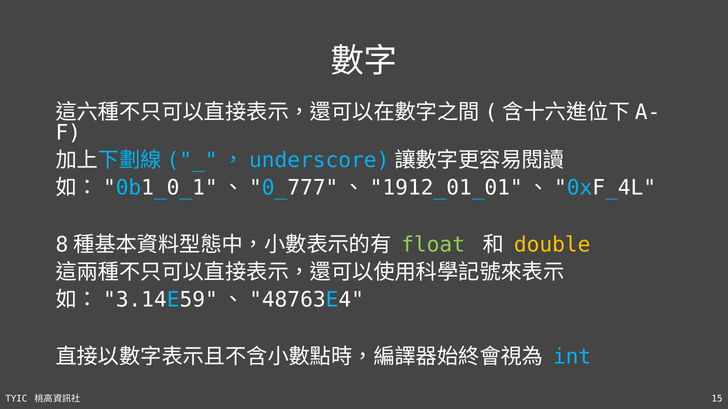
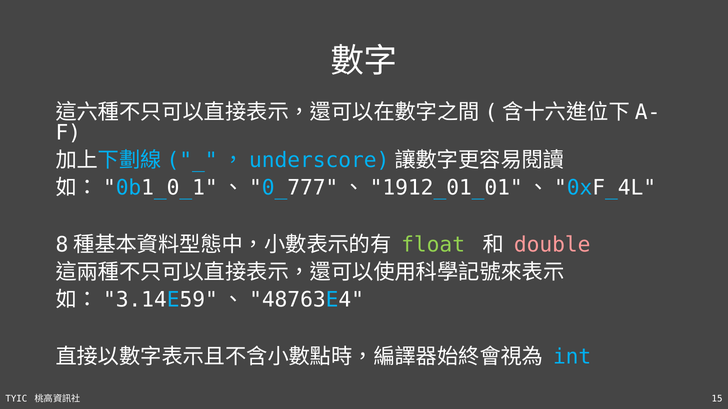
double colour: yellow -> pink (552, 245)
